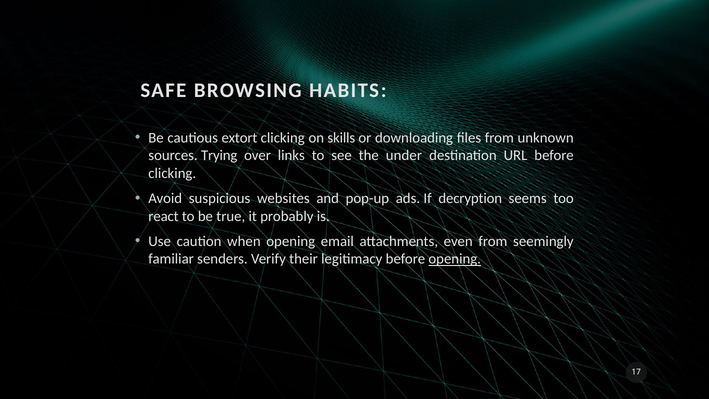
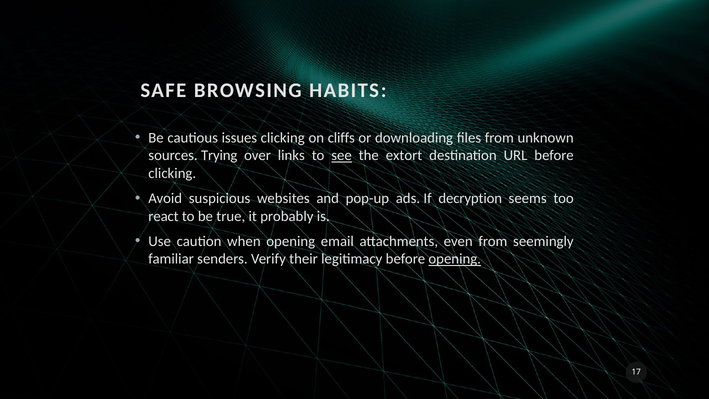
extort: extort -> issues (239, 138)
skills: skills -> cliffs (341, 138)
see underline: none -> present (342, 156)
under: under -> extort (404, 156)
